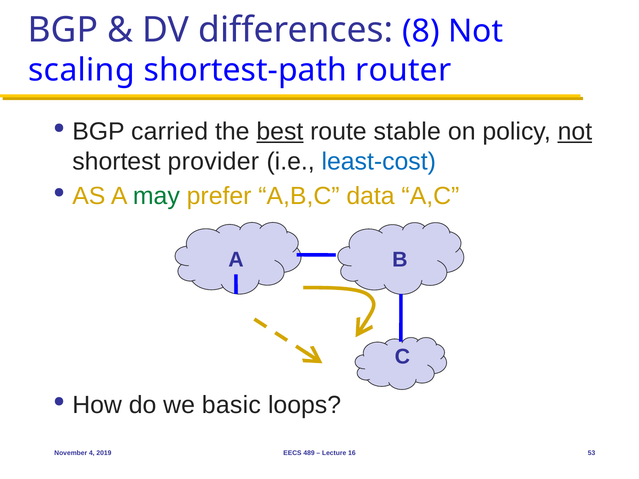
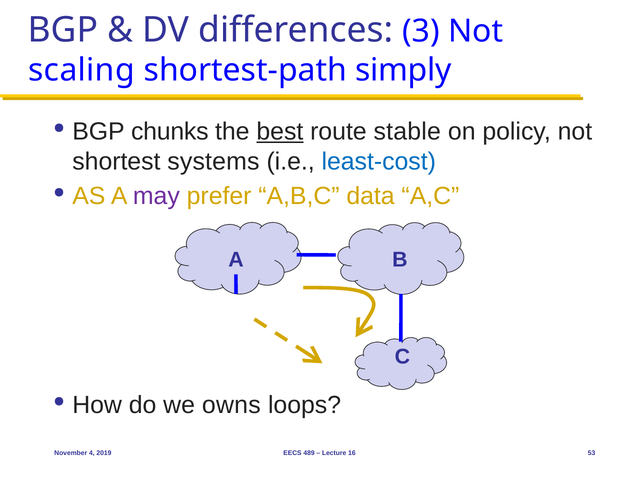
8: 8 -> 3 (421, 31)
router: router -> simply (403, 70)
carried: carried -> chunks (170, 132)
not underline: present -> none (575, 132)
provider: provider -> systems (213, 162)
may colour: green -> purple (156, 196)
basic: basic -> owns (231, 405)
